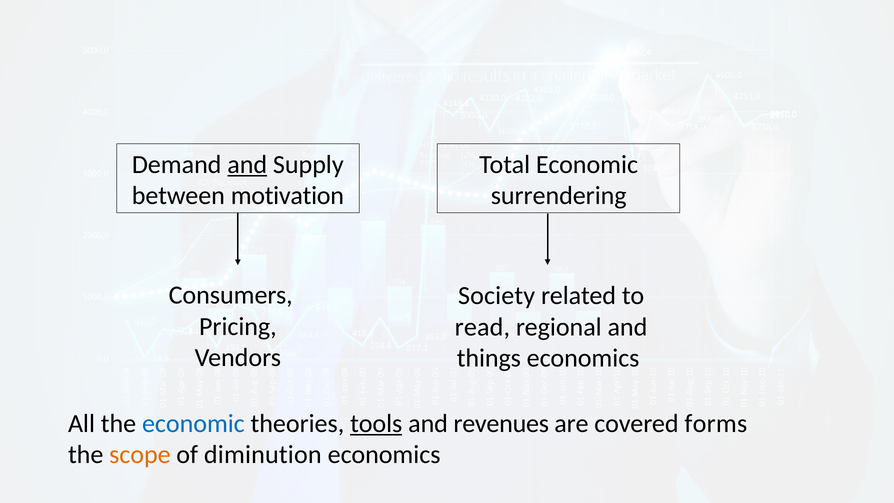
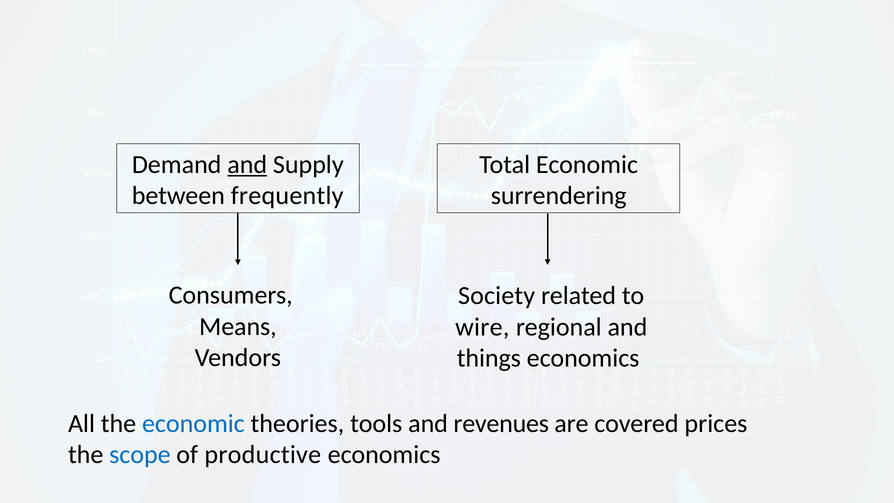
motivation: motivation -> frequently (287, 196)
Pricing: Pricing -> Means (238, 326)
read: read -> wire (482, 327)
tools underline: present -> none (376, 423)
forms: forms -> prices (716, 423)
scope colour: orange -> blue (140, 455)
diminution: diminution -> productive (263, 455)
